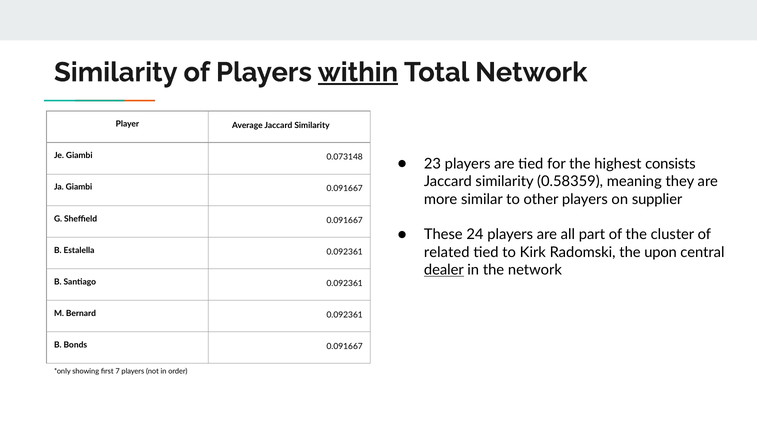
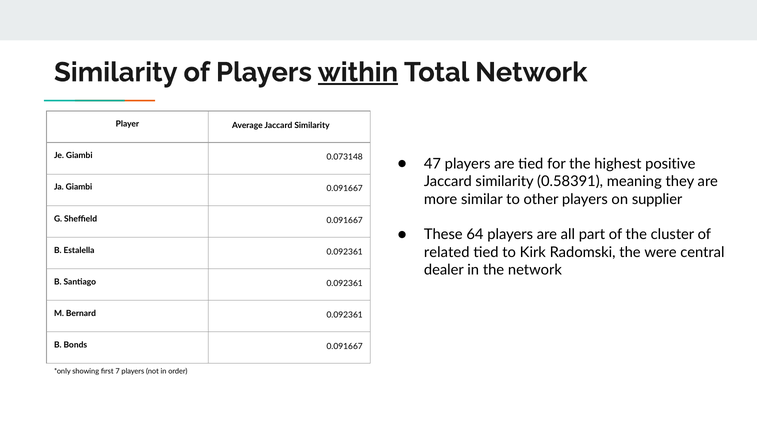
23: 23 -> 47 (432, 164)
consists: consists -> positive (670, 164)
0.58359: 0.58359 -> 0.58391 (570, 181)
24: 24 -> 64 (475, 234)
upon: upon -> were (661, 252)
dealer underline: present -> none (444, 270)
